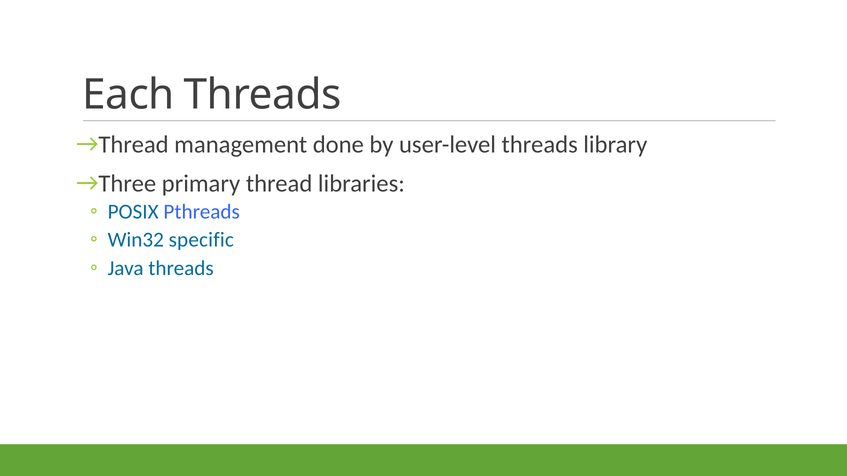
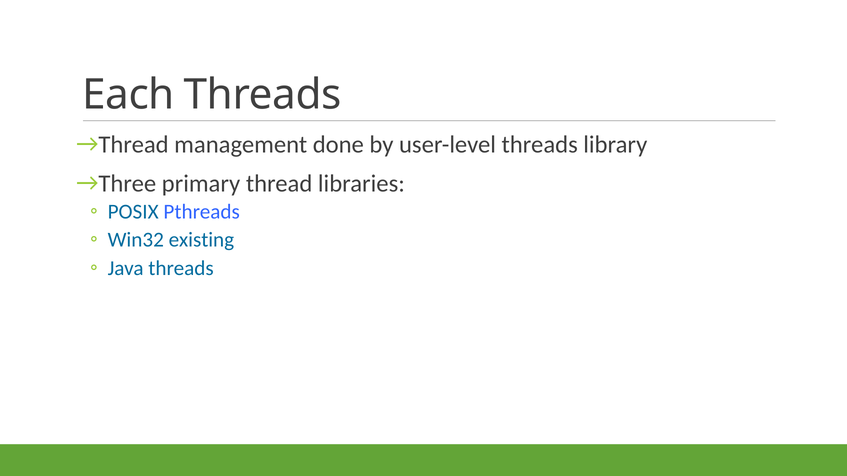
specific: specific -> existing (201, 240)
